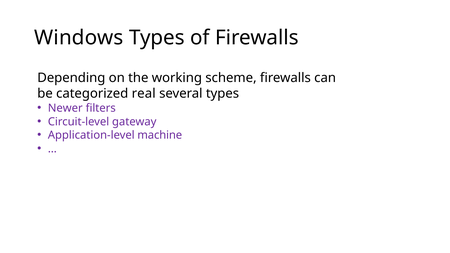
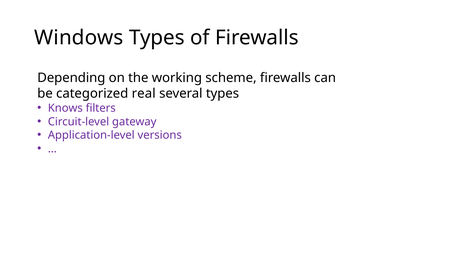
Newer: Newer -> Knows (65, 108)
machine: machine -> versions (160, 135)
